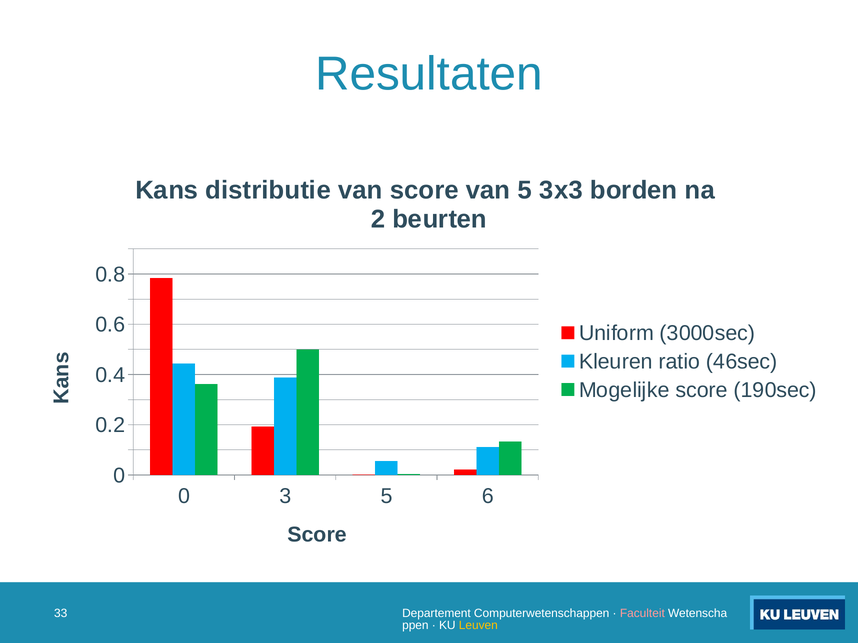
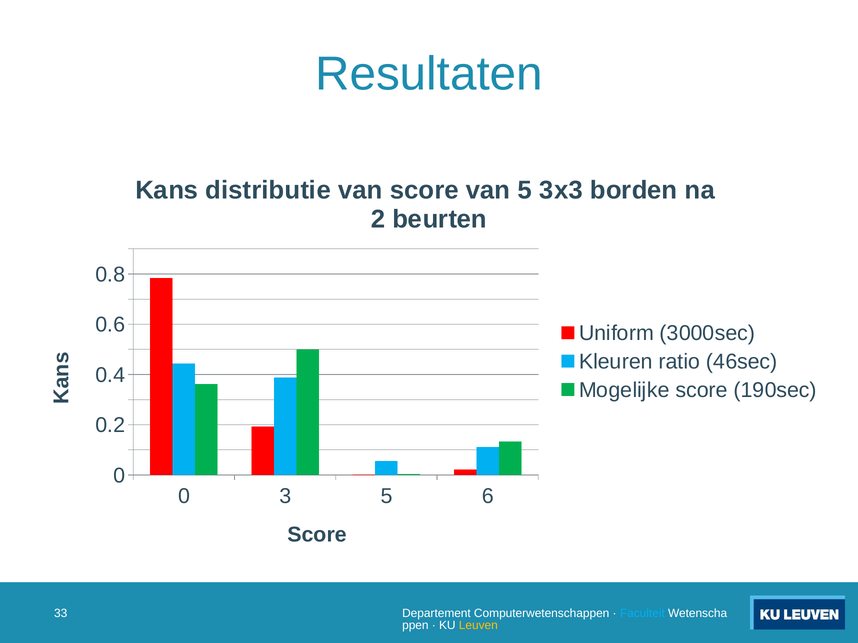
Faculteit colour: pink -> light blue (642, 614)
